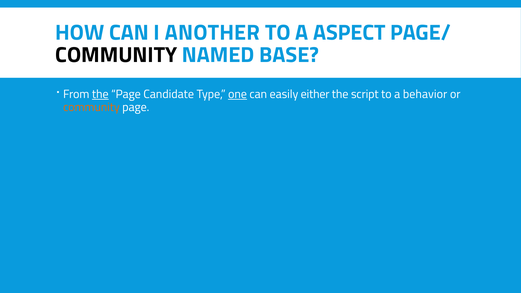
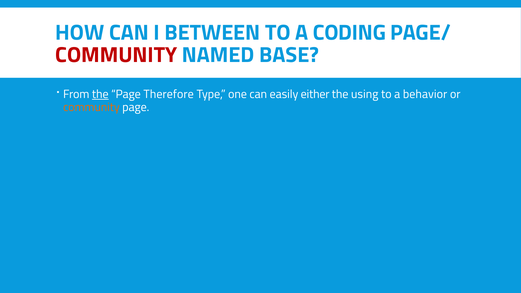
ANOTHER: ANOTHER -> BETWEEN (213, 33)
ASPECT: ASPECT -> CODING (349, 33)
COMMUNITY colour: black -> red (116, 55)
Candidate: Candidate -> Therefore (169, 94)
one underline: present -> none (238, 94)
script: script -> using (365, 94)
